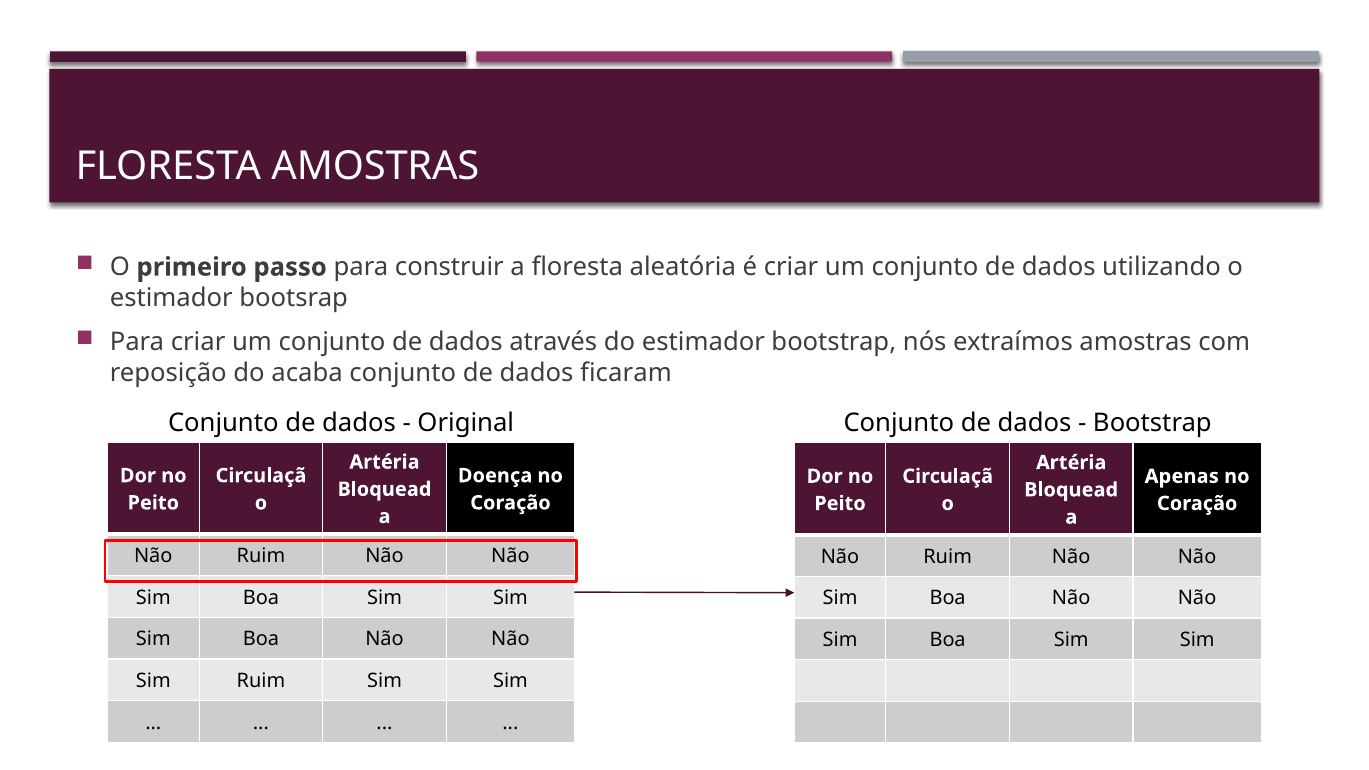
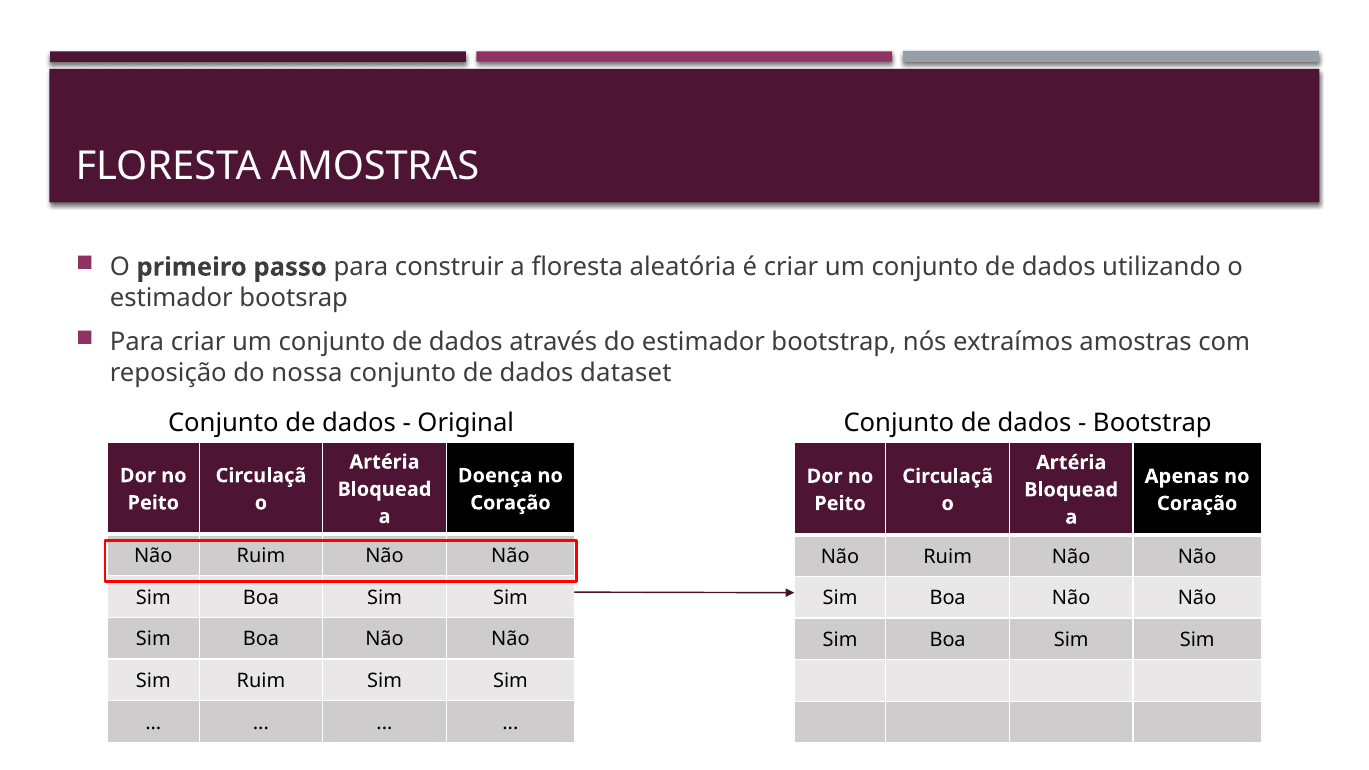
acaba: acaba -> nossa (307, 373)
ficaram: ficaram -> dataset (626, 373)
